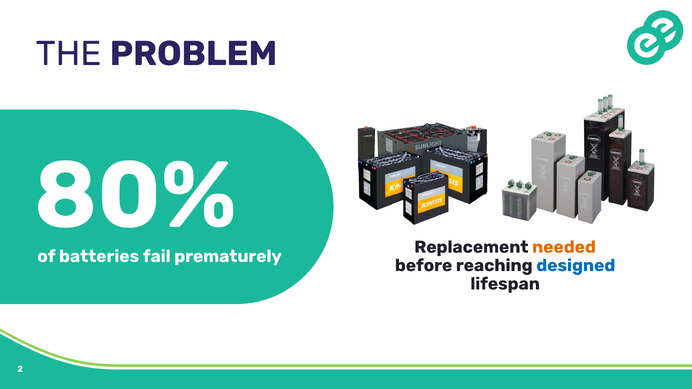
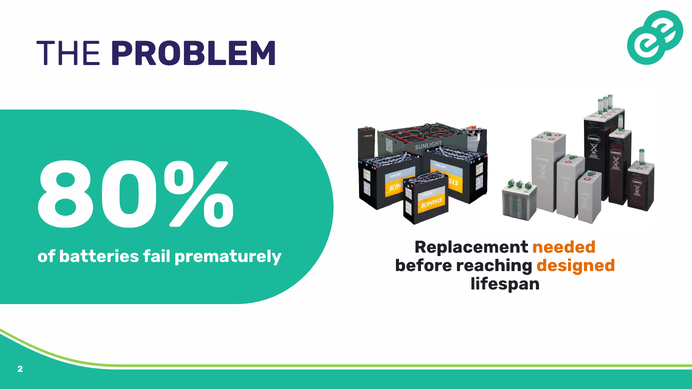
designed colour: blue -> orange (576, 266)
